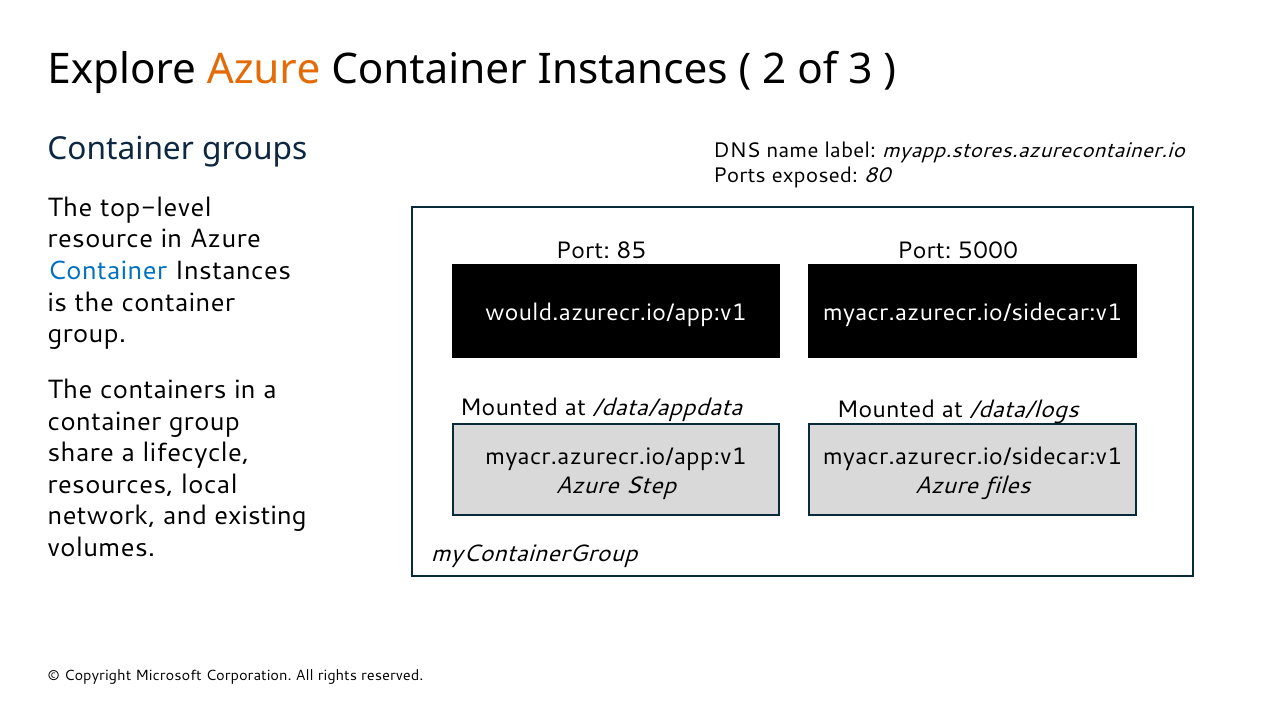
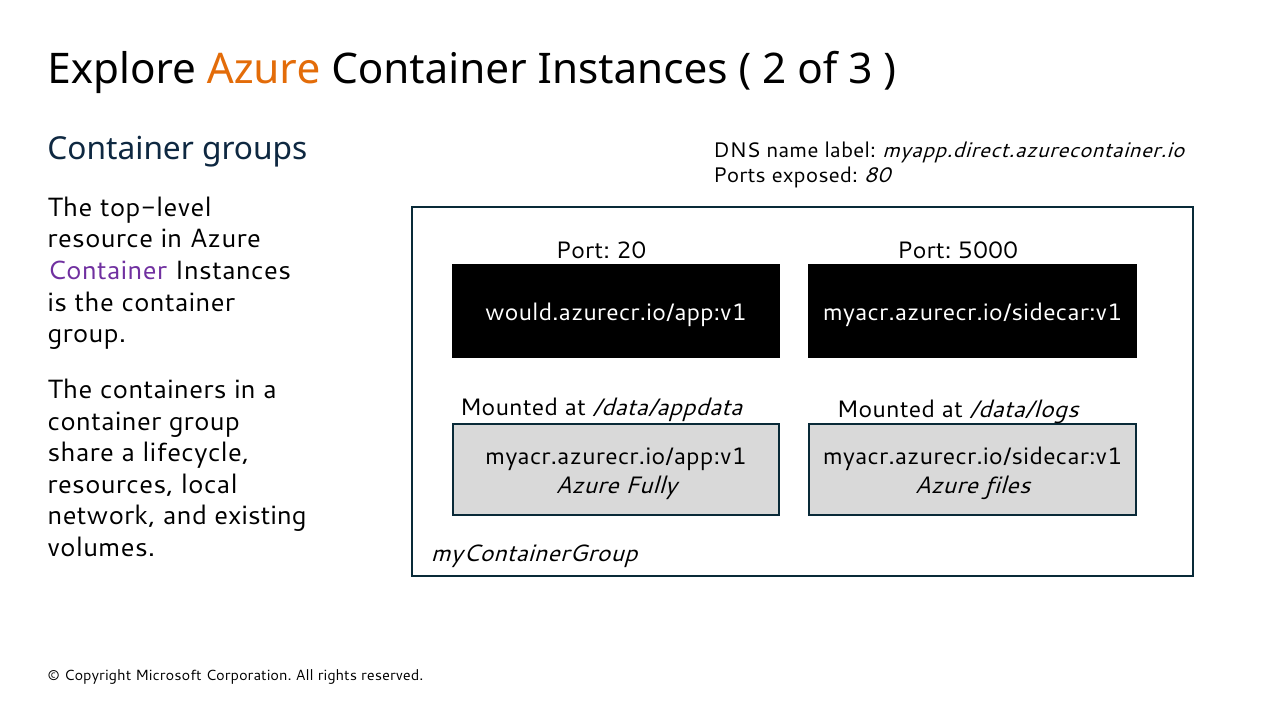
myapp.stores.azurecontainer.io: myapp.stores.azurecontainer.io -> myapp.direct.azurecontainer.io (1033, 151)
85: 85 -> 20 (631, 251)
Container colour: blue -> purple (107, 271)
Step: Step -> Fully (651, 486)
